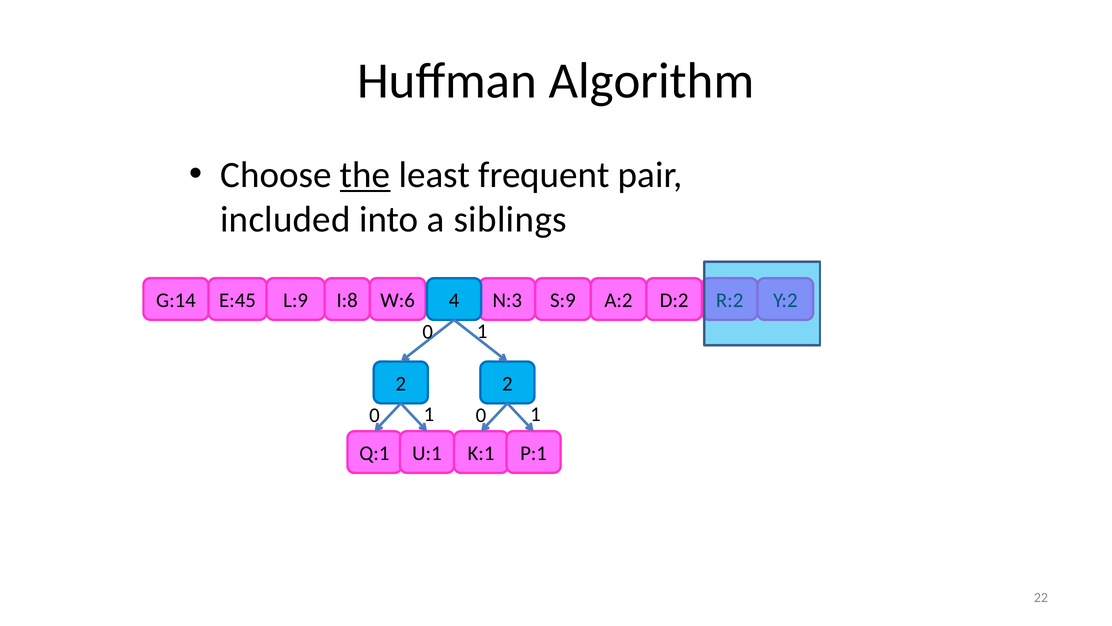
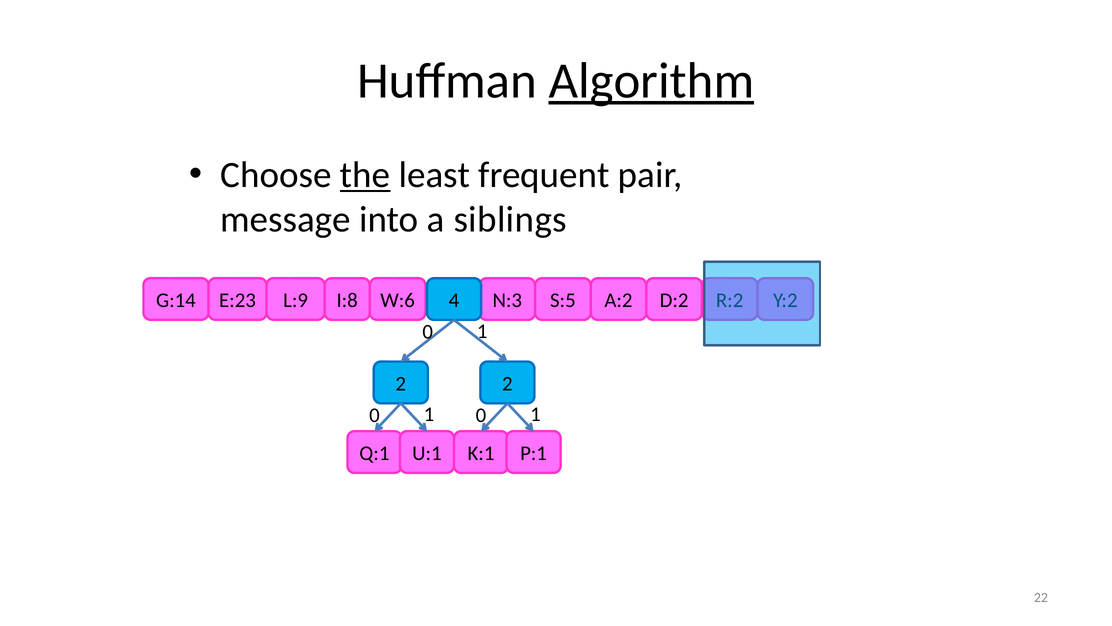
Algorithm underline: none -> present (651, 81)
included: included -> message (286, 219)
E:45: E:45 -> E:23 (237, 300)
S:9: S:9 -> S:5 (563, 300)
